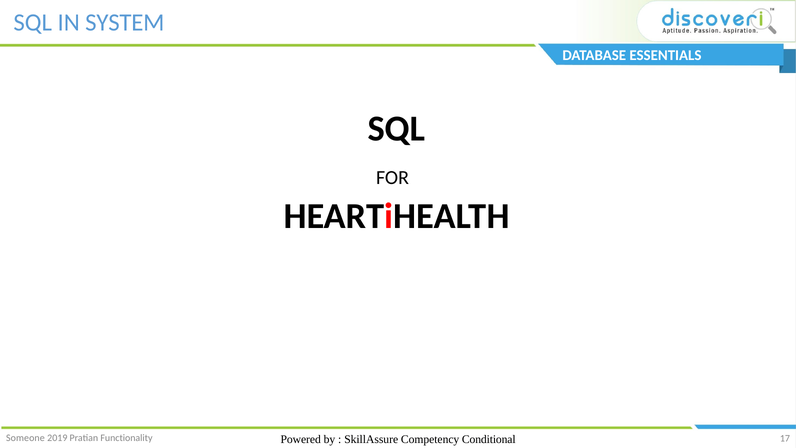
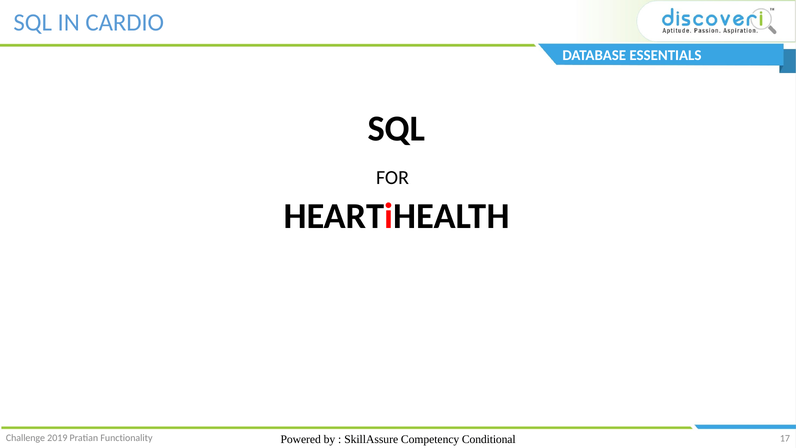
SYSTEM: SYSTEM -> CARDIO (125, 22)
Someone: Someone -> Challenge (26, 438)
